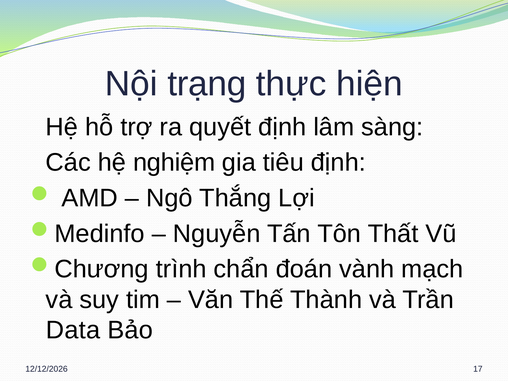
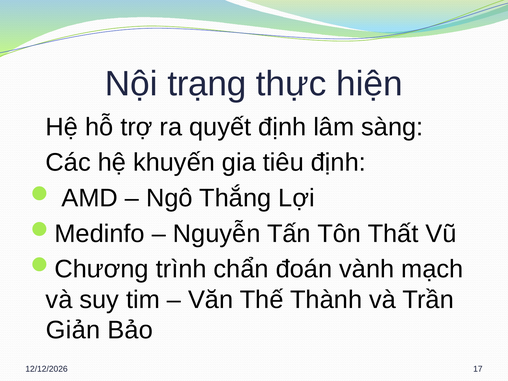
nghiệm: nghiệm -> khuyến (174, 163)
Data: Data -> Giản (73, 330)
